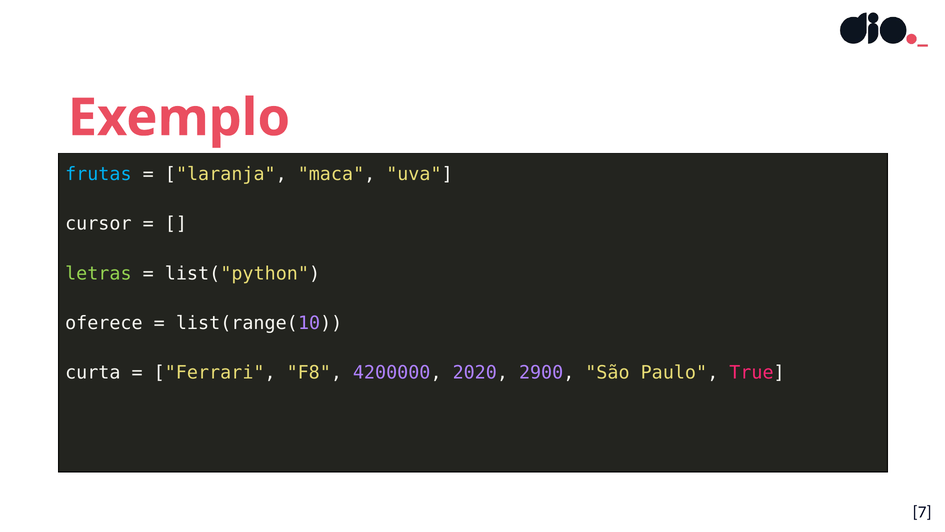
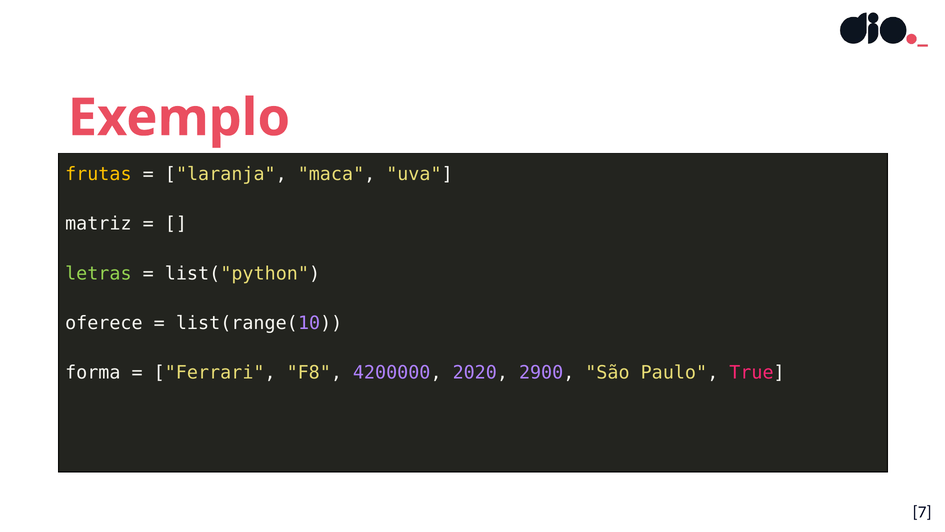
frutas colour: light blue -> yellow (98, 174)
cursor: cursor -> matriz (98, 224)
curta: curta -> forma (93, 372)
